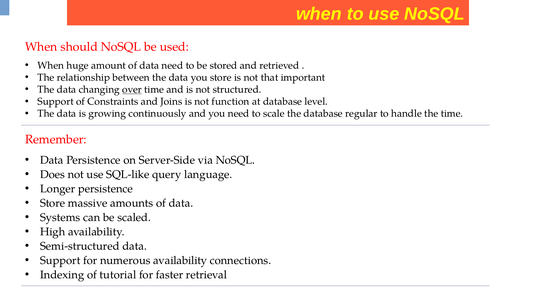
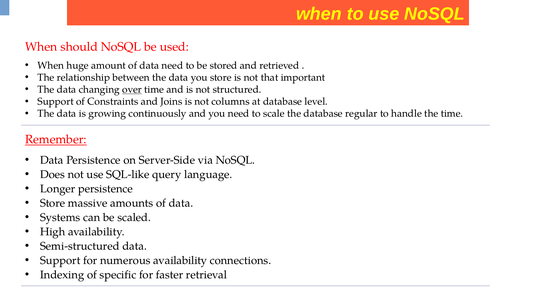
function: function -> columns (231, 102)
Remember underline: none -> present (56, 140)
tutorial: tutorial -> specific (118, 275)
